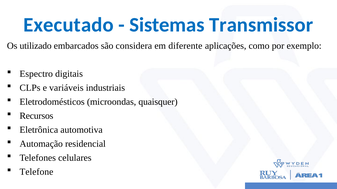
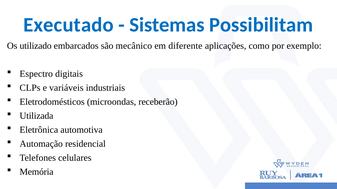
Transmissor: Transmissor -> Possibilitam (261, 25)
considera: considera -> mecânico (134, 46)
quaisquer: quaisquer -> receberão (158, 102)
Recursos: Recursos -> Utilizada (36, 116)
Telefone: Telefone -> Memória (37, 172)
